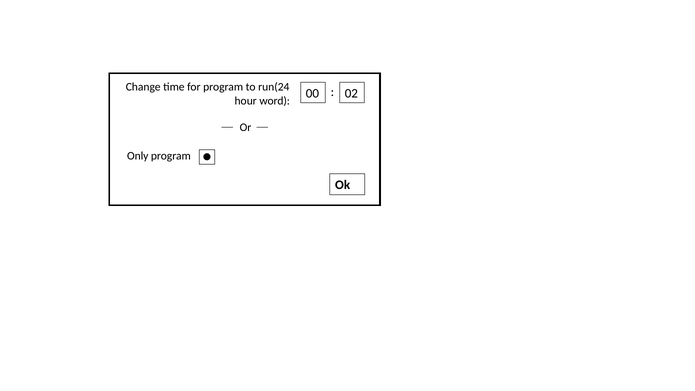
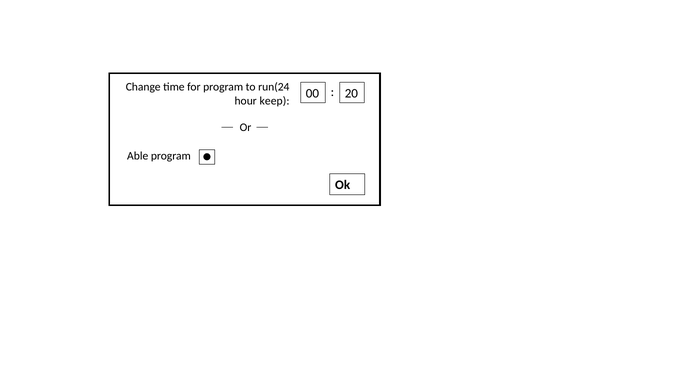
02: 02 -> 20 (351, 93)
word: word -> keep (275, 101)
Only: Only -> Able (138, 156)
